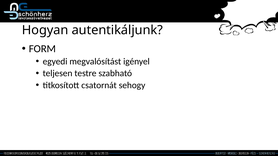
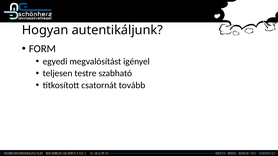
sehogy: sehogy -> tovább (132, 85)
